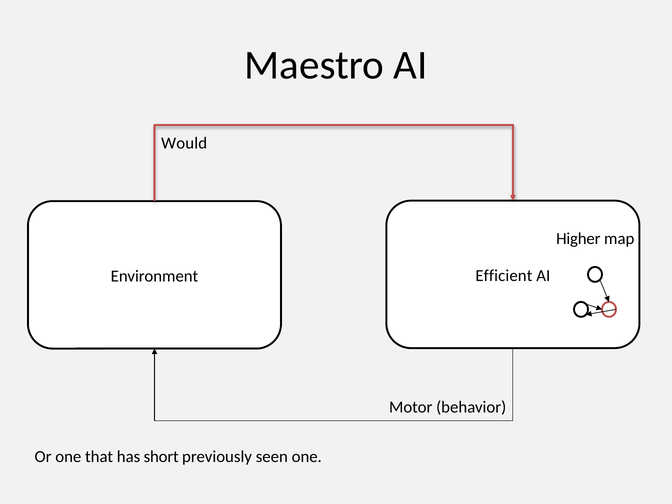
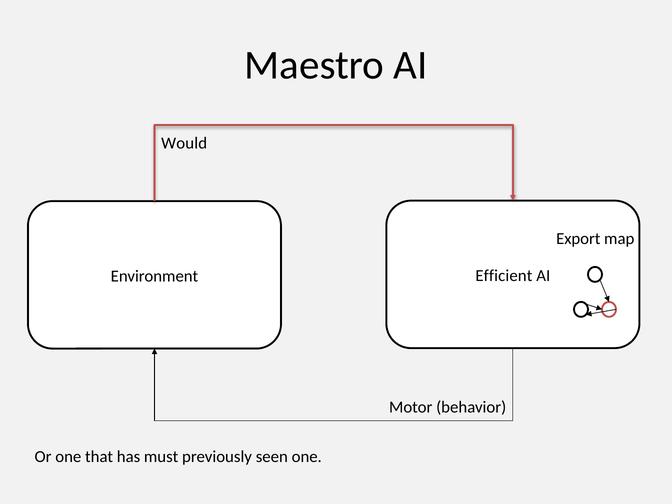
Higher: Higher -> Export (578, 239)
short: short -> must (161, 457)
